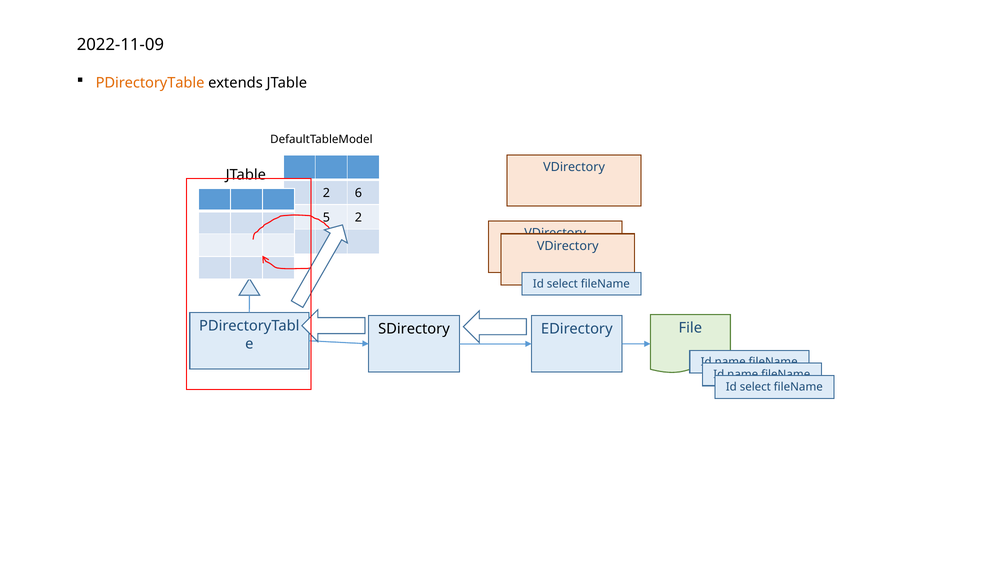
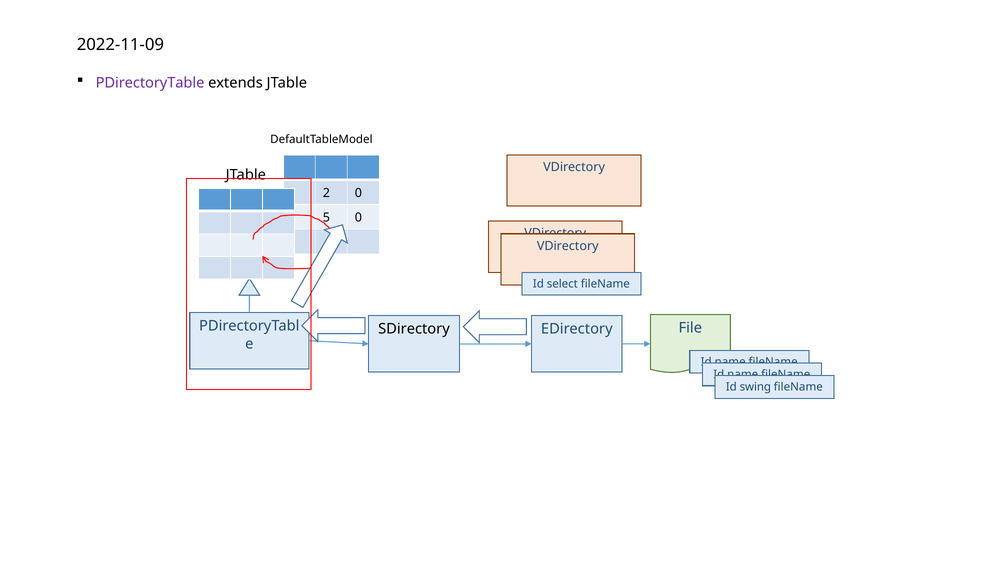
PDirectoryTable colour: orange -> purple (150, 83)
2 6: 6 -> 0 (358, 193)
2: 2 -> 0 (358, 218)
select: select -> swing (755, 387)
